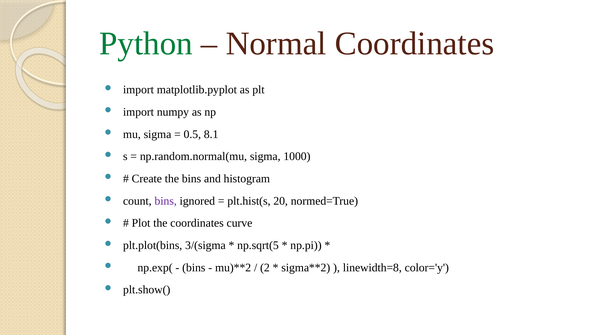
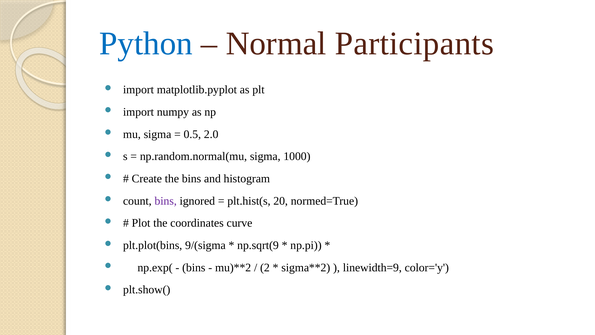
Python colour: green -> blue (146, 44)
Normal Coordinates: Coordinates -> Participants (414, 44)
8.1: 8.1 -> 2.0 (211, 134)
3/(sigma: 3/(sigma -> 9/(sigma (205, 245)
np.sqrt(5: np.sqrt(5 -> np.sqrt(9 (258, 245)
linewidth=8: linewidth=8 -> linewidth=9 (372, 267)
